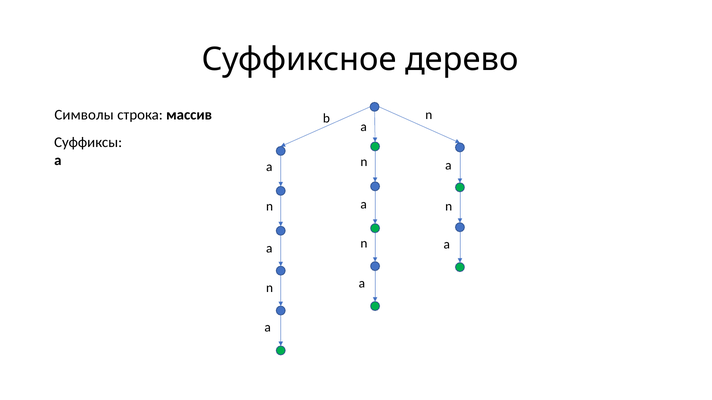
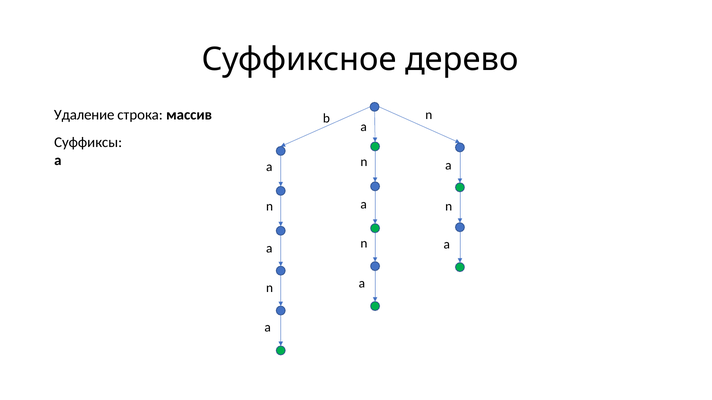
Символы: Символы -> Удаление (84, 115)
